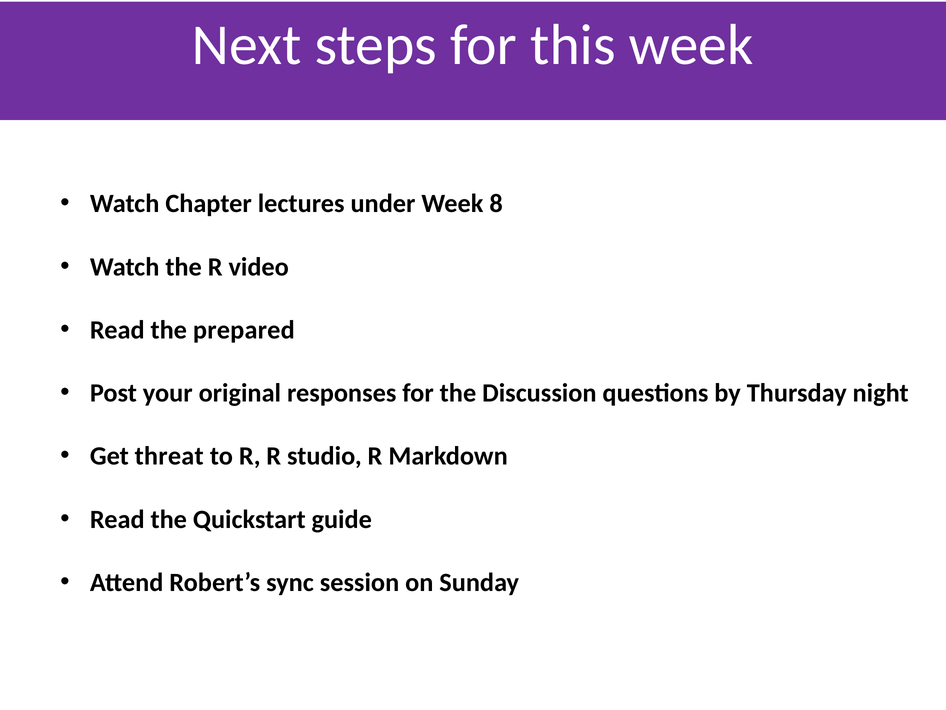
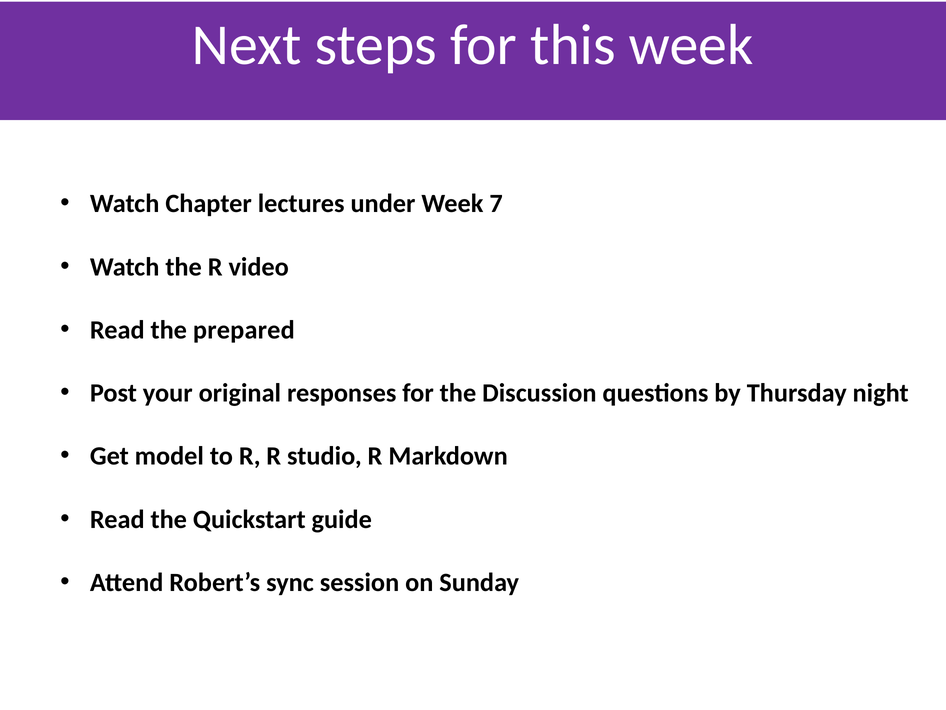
8: 8 -> 7 (496, 204)
threat: threat -> model (169, 456)
